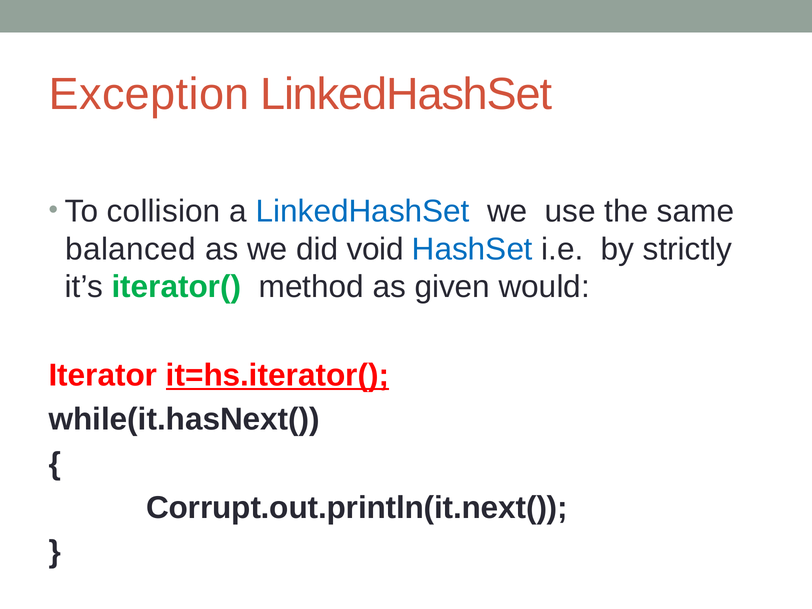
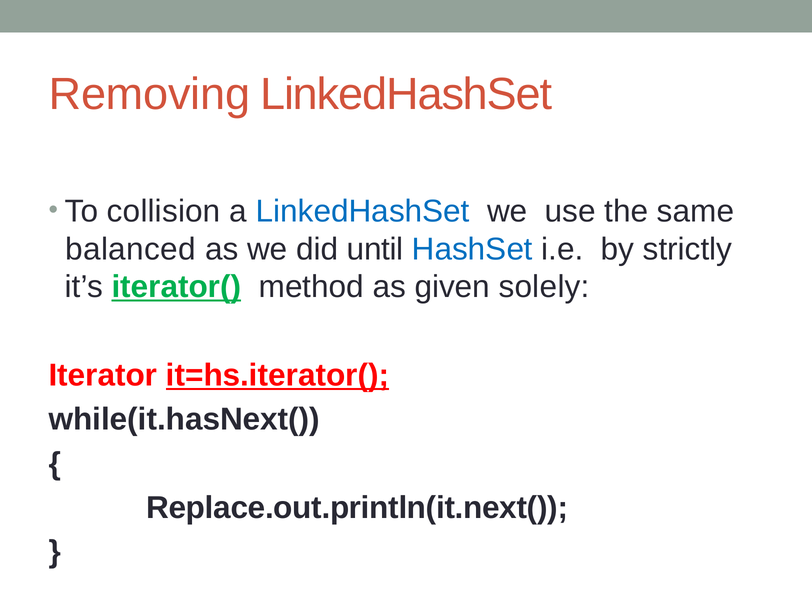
Exception: Exception -> Removing (149, 95)
void: void -> until (375, 249)
iterator( underline: none -> present (176, 287)
would: would -> solely (544, 287)
Corrupt.out.println(it.next(: Corrupt.out.println(it.next( -> Replace.out.println(it.next( (357, 508)
